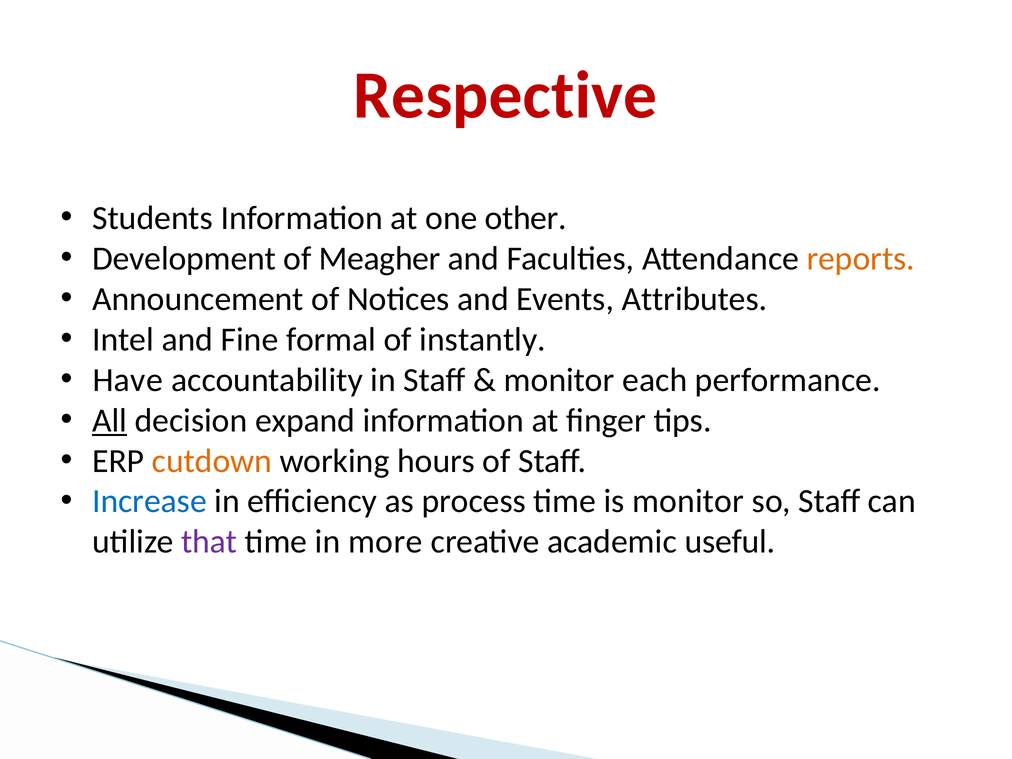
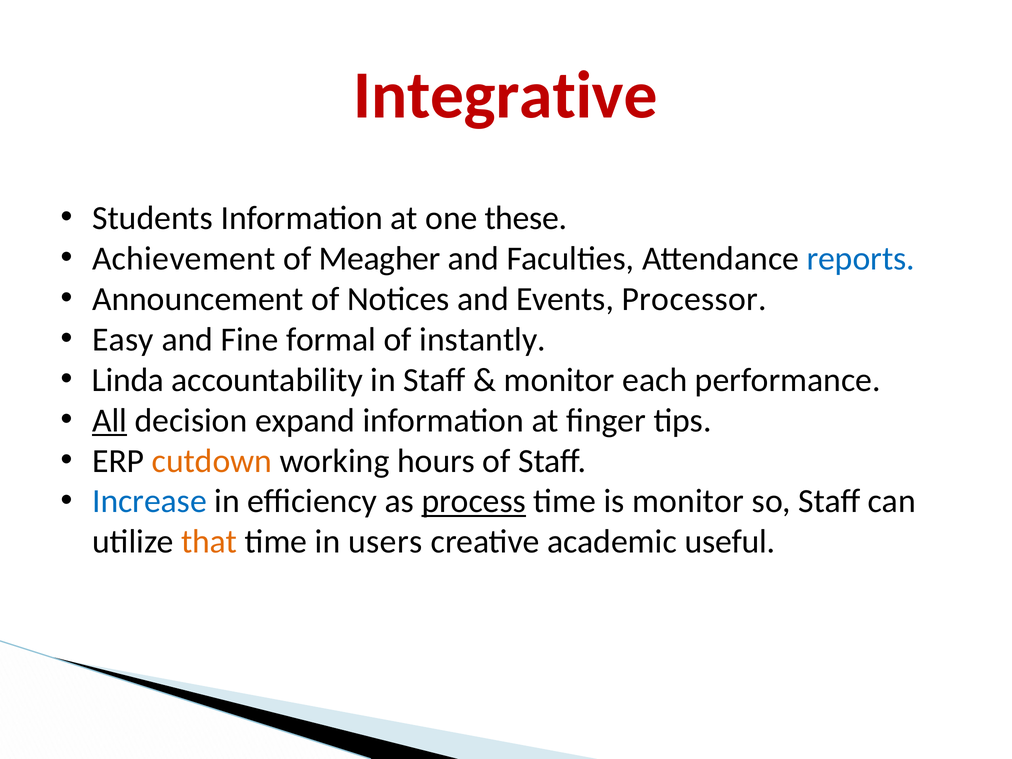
Respective: Respective -> Integrative (506, 96)
other: other -> these (526, 218)
Development: Development -> Achievement (184, 258)
reports colour: orange -> blue (861, 258)
Attributes: Attributes -> Processor (694, 299)
Intel: Intel -> Easy (123, 339)
Have: Have -> Linda (128, 380)
process underline: none -> present (474, 501)
that colour: purple -> orange (209, 542)
more: more -> users (385, 542)
